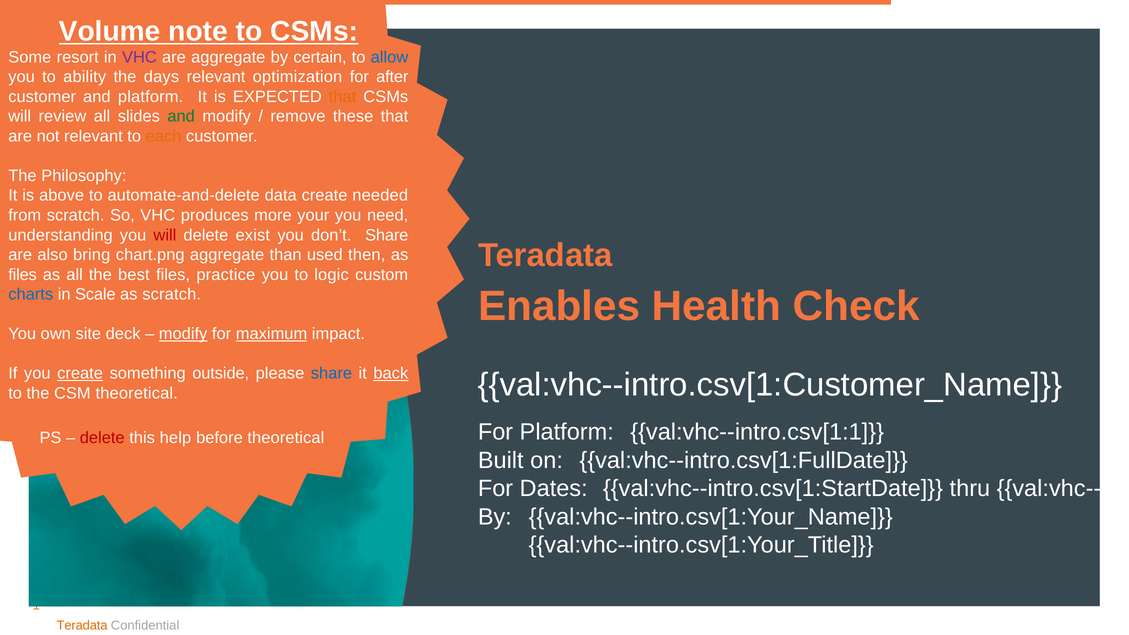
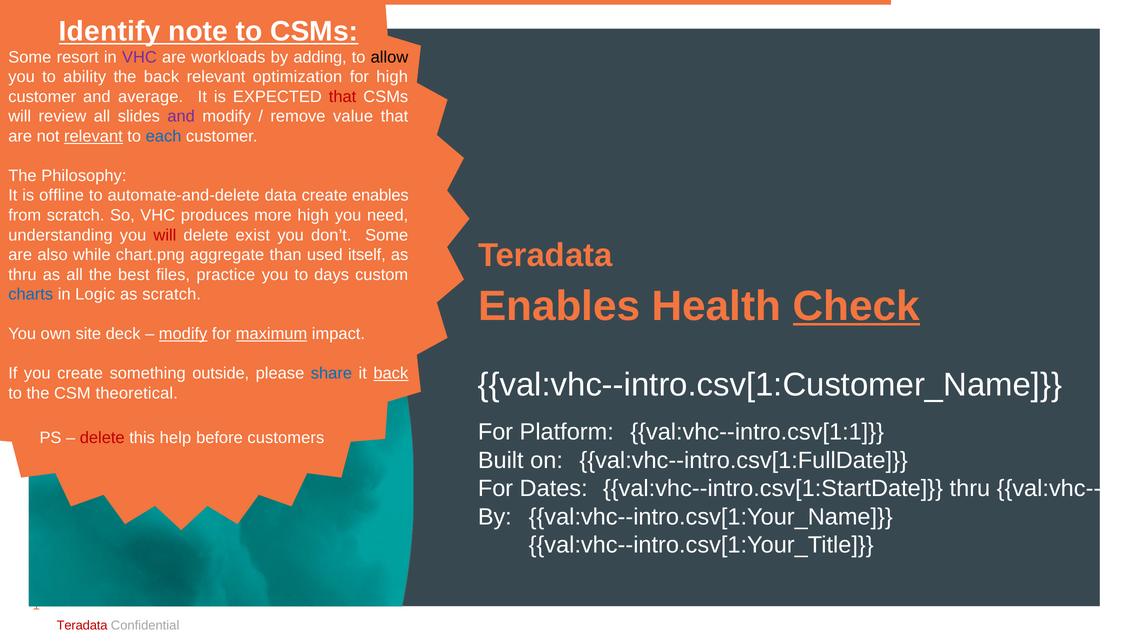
Volume: Volume -> Identify (110, 31)
are aggregate: aggregate -> workloads (228, 57)
certain: certain -> adding (320, 57)
allow colour: blue -> black (390, 57)
the days: days -> back (161, 77)
for after: after -> high (392, 77)
and platform: platform -> average (151, 97)
that colour: orange -> red (343, 97)
and colour: green -> purple (181, 116)
these: these -> value (353, 116)
relevant underline: none -> present (93, 136)
each colour: orange -> blue (164, 136)
above: above -> offline (62, 196)
create needed: needed -> enables (380, 196)
more your: your -> high (313, 215)
don’t Share: Share -> Some (387, 235)
bring: bring -> while (92, 255)
then: then -> itself (367, 255)
files: files -> thru (22, 275)
logic: logic -> days (332, 275)
Check underline: none -> present (856, 306)
Scale: Scale -> Logic (95, 294)
create underline: present -> none (80, 373)
before theoretical: theoretical -> customers (286, 438)
Teradata colour: orange -> red (82, 625)
